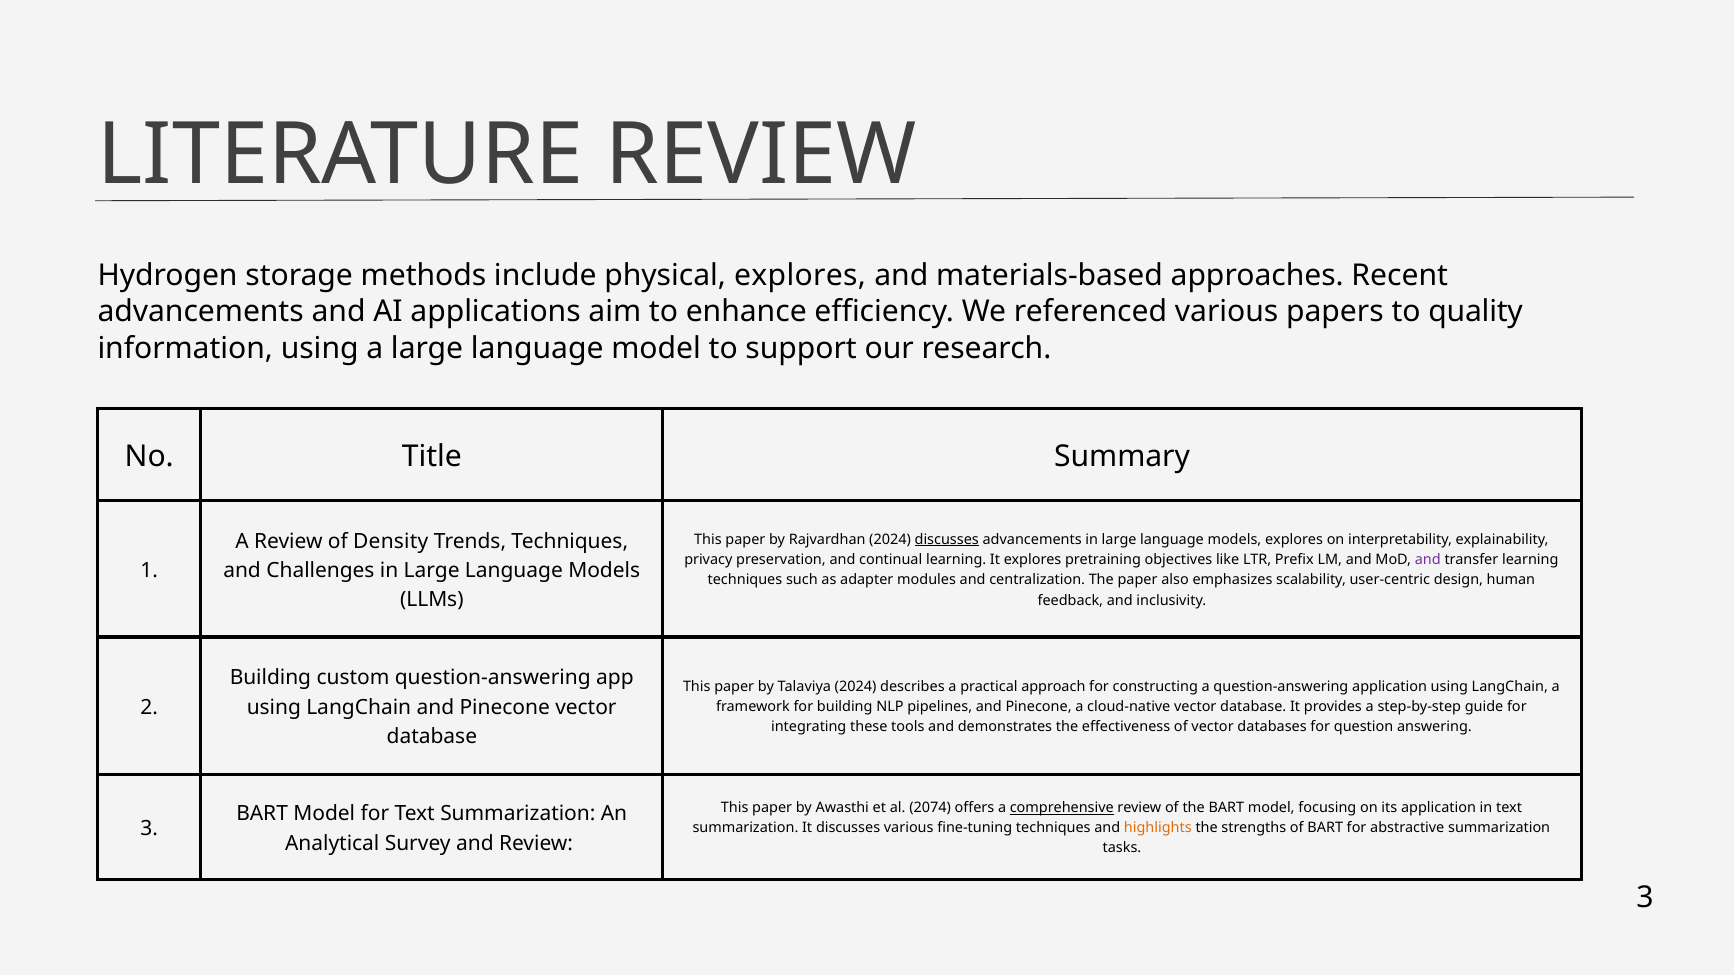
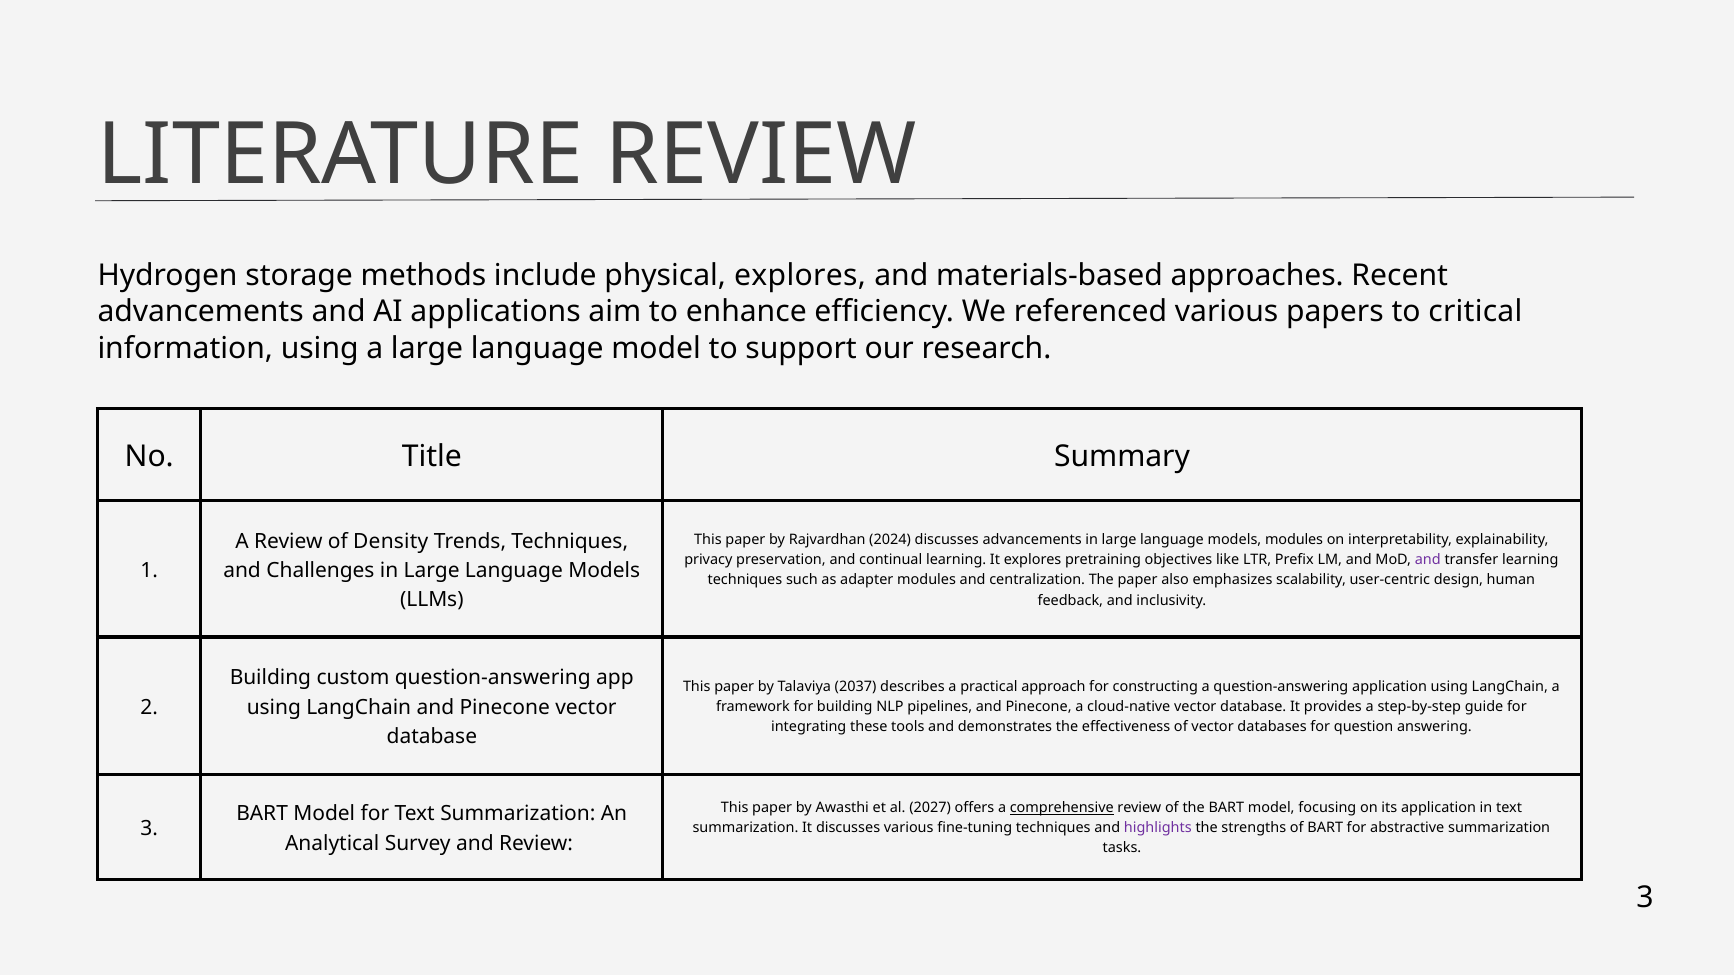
quality: quality -> critical (1475, 312)
discusses underline: present -> none (947, 540)
models explores: explores -> modules (1294, 540)
Talaviya 2024: 2024 -> 2037 (856, 687)
2074: 2074 -> 2027 (930, 808)
highlights colour: orange -> purple (1158, 828)
